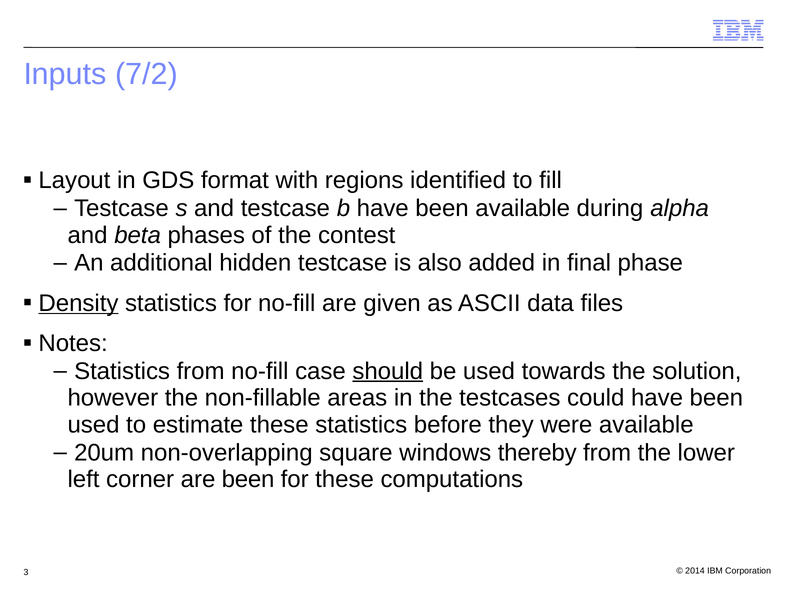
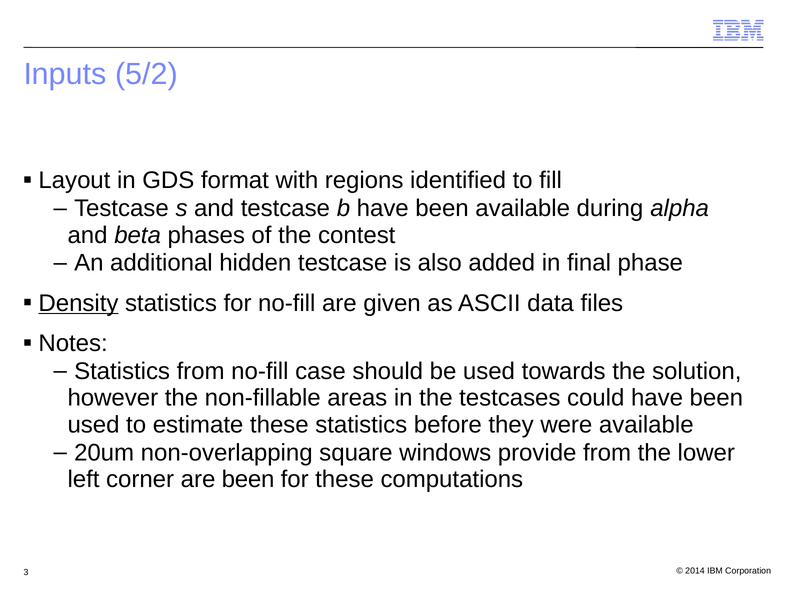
7/2: 7/2 -> 5/2 (147, 74)
should underline: present -> none (388, 371)
thereby: thereby -> provide (537, 453)
